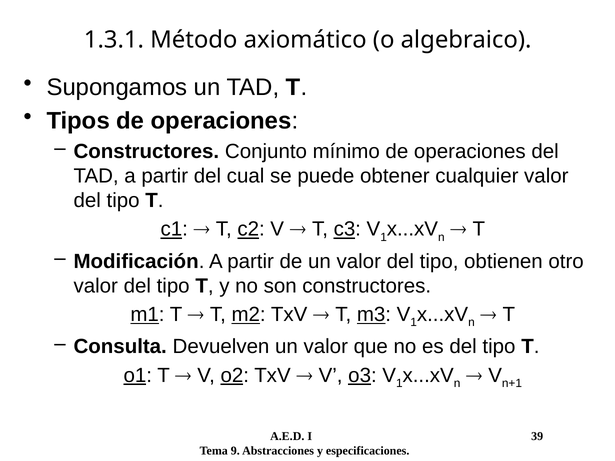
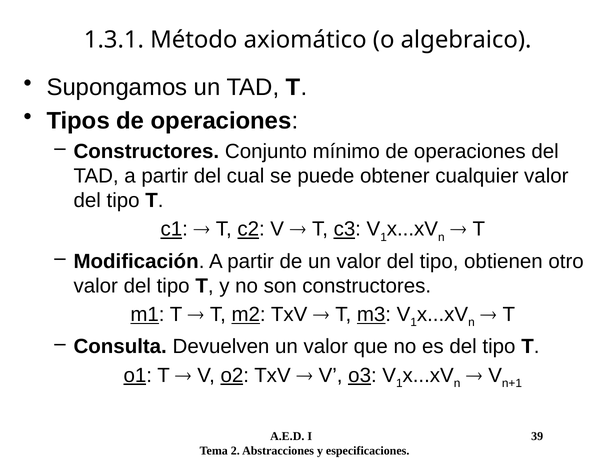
9: 9 -> 2 (235, 451)
